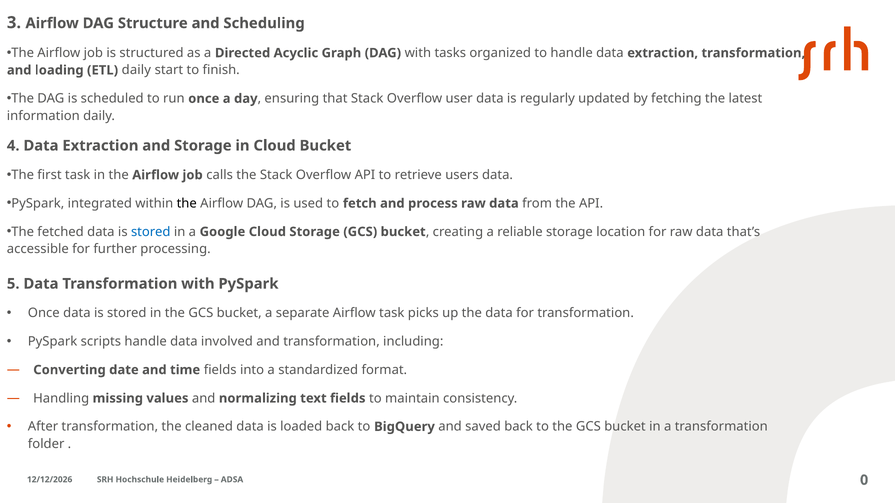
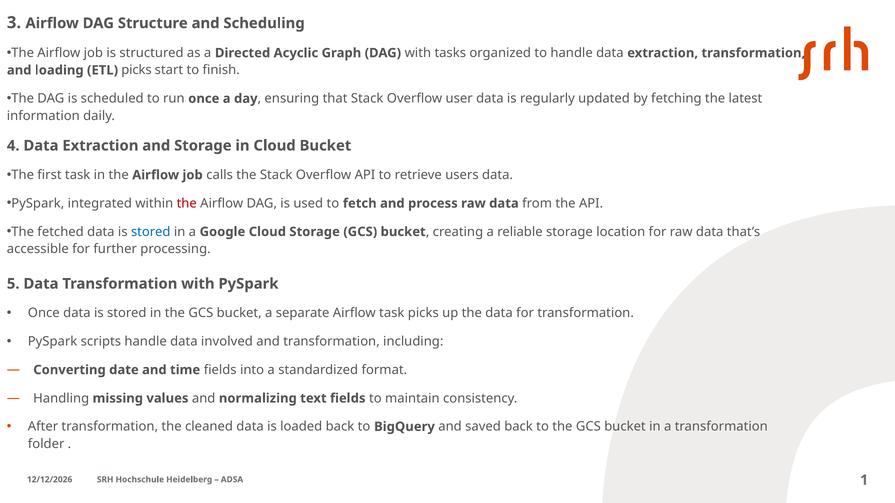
ETL daily: daily -> picks (136, 70)
the colour: black -> red (187, 204)
0: 0 -> 1 (864, 480)
